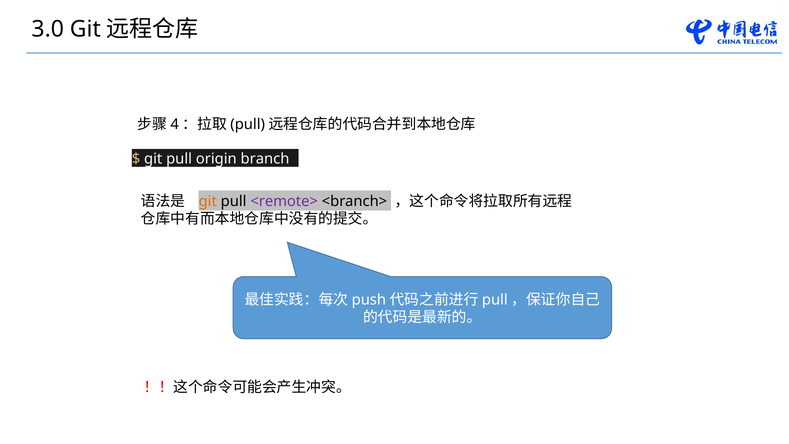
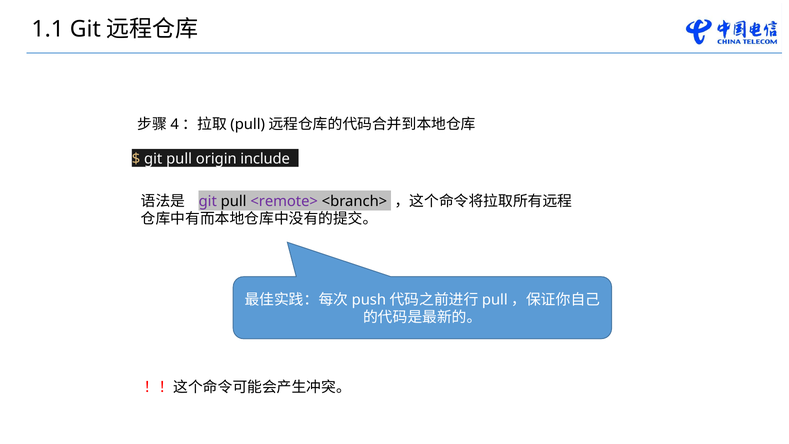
3.0: 3.0 -> 1.1 (48, 29)
branch: branch -> include (265, 159)
git colour: orange -> purple (208, 201)
